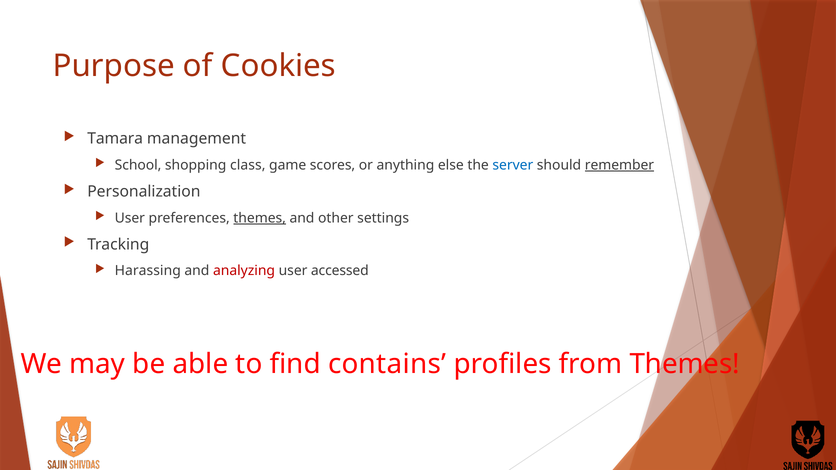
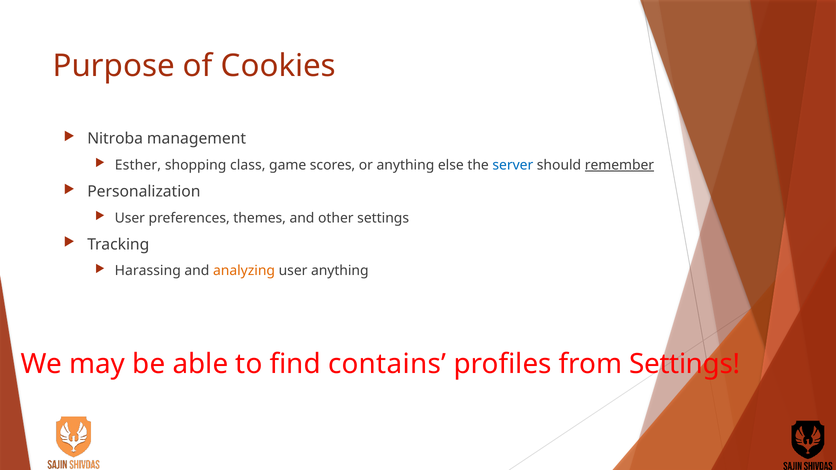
Tamara: Tamara -> Nitroba (115, 139)
School: School -> Esther (138, 165)
themes underline: present -> none (260, 218)
analyzing colour: red -> orange (244, 271)
user accessed: accessed -> anything (340, 271)
from Themes: Themes -> Settings (685, 364)
